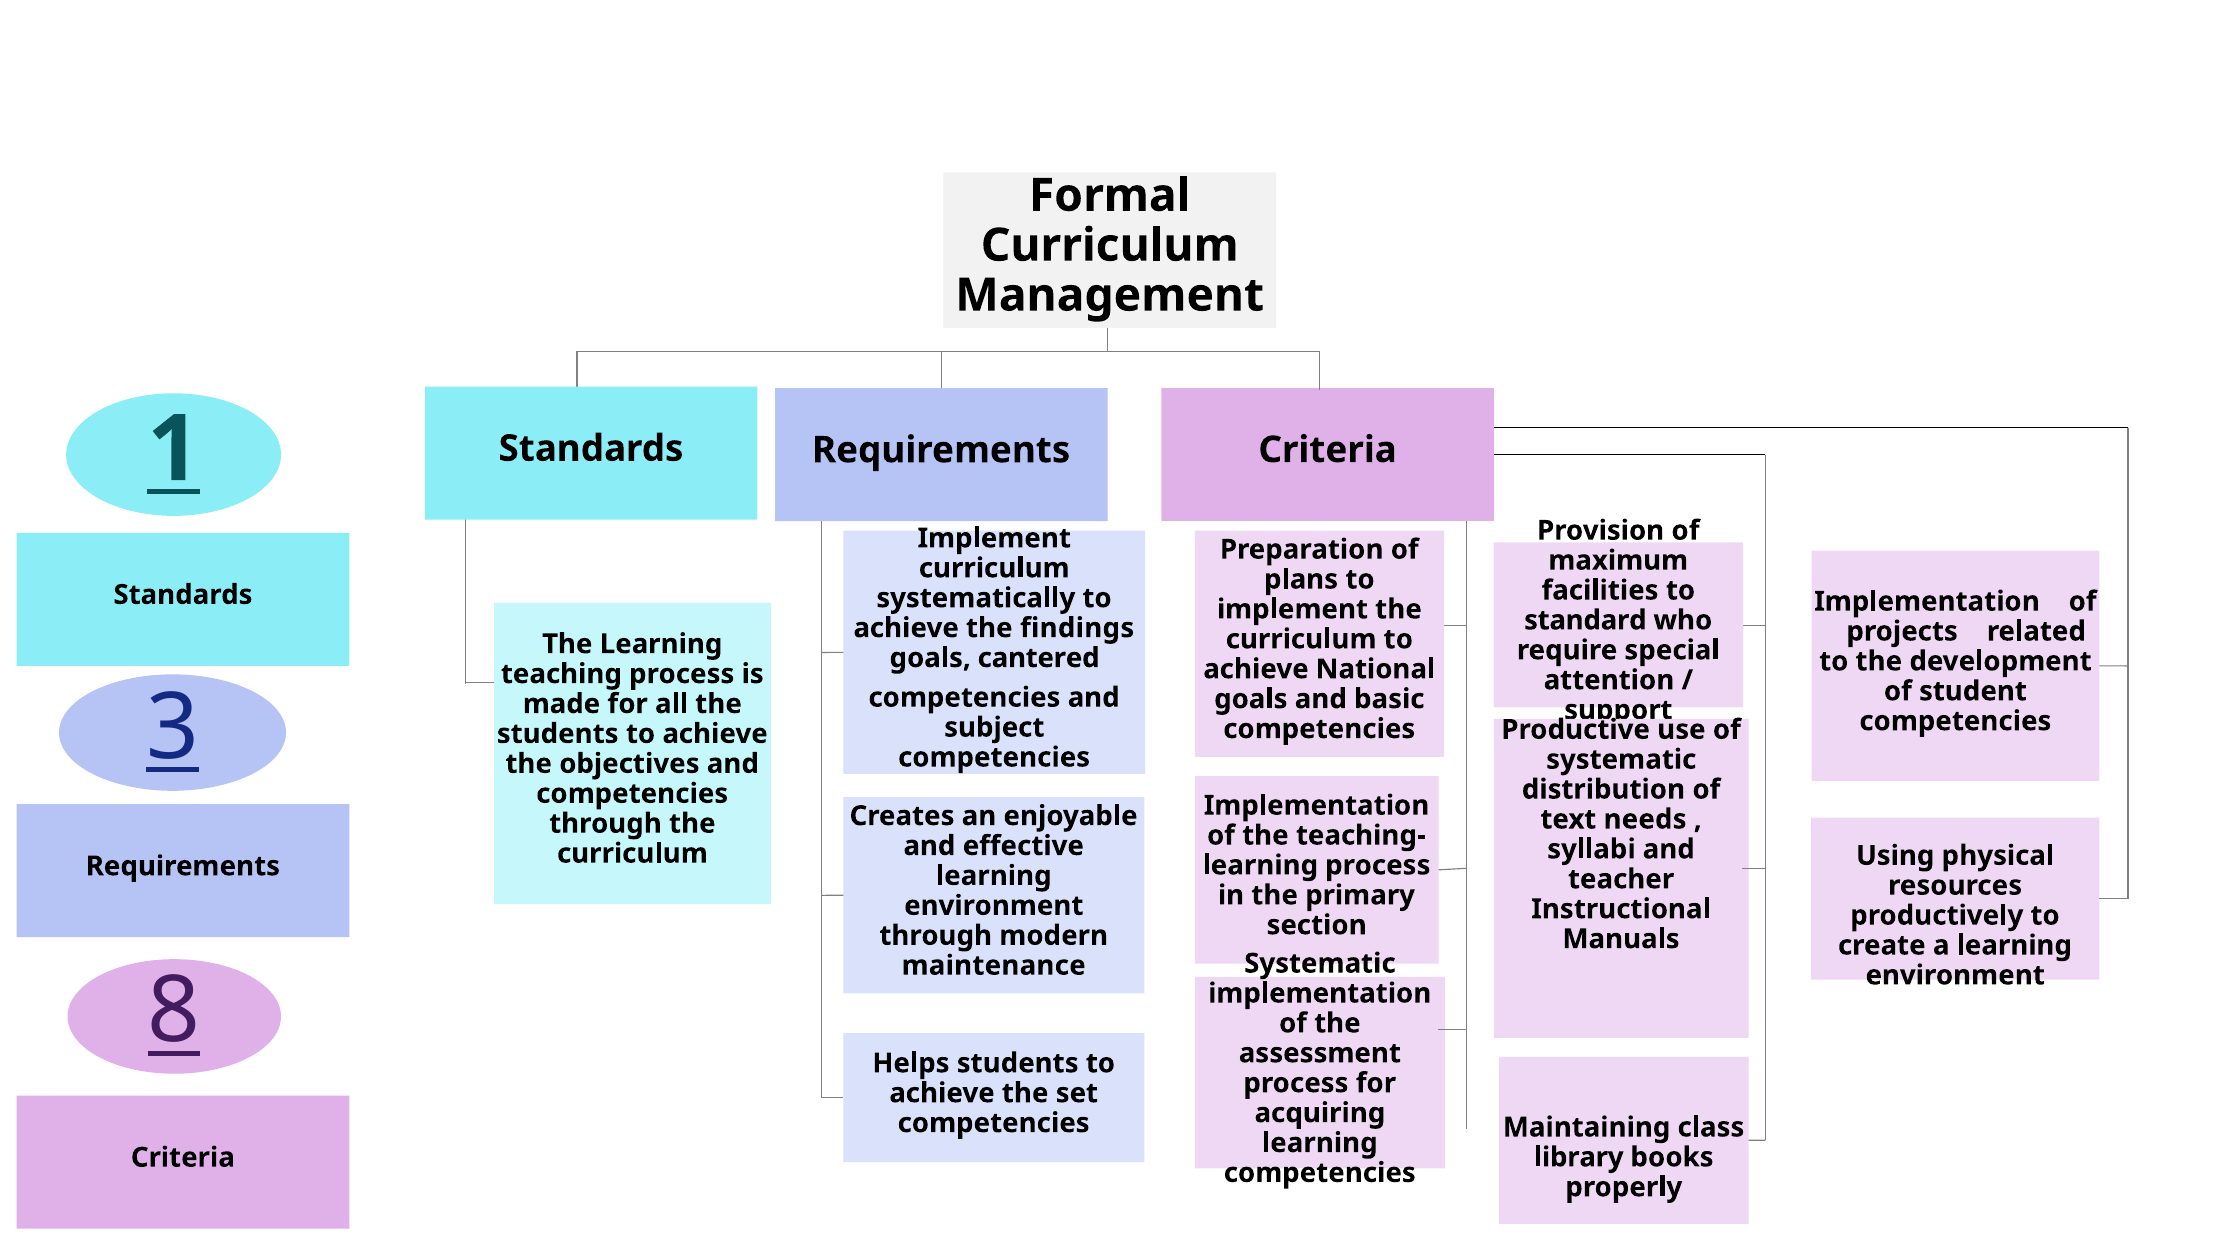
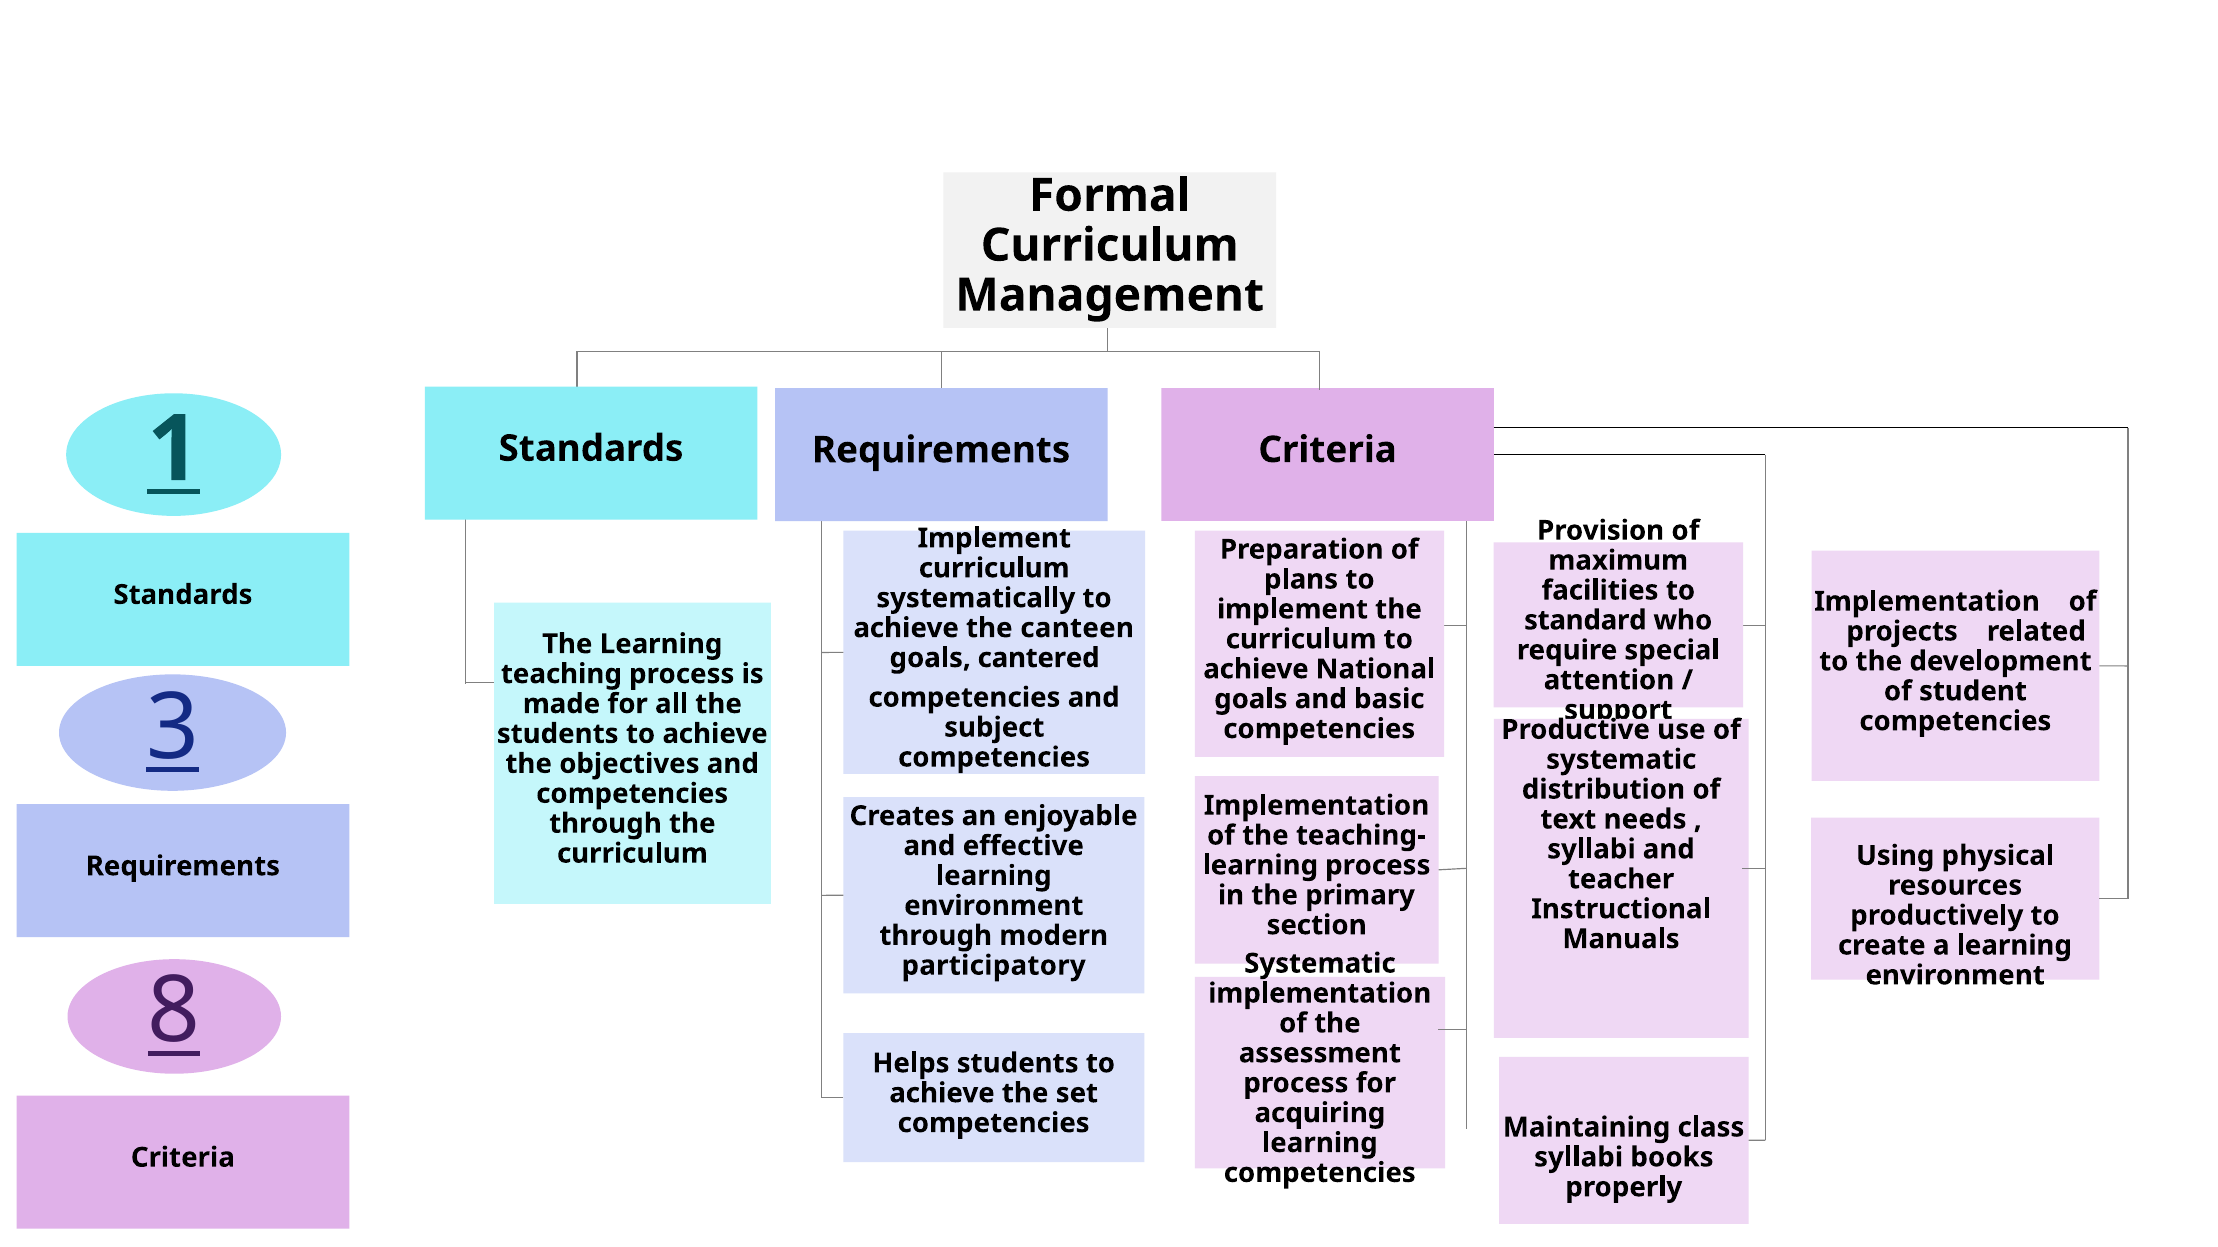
findings: findings -> canteen (1077, 628)
maintenance: maintenance -> participatory (994, 966)
library: library -> syllabi (1579, 1158)
